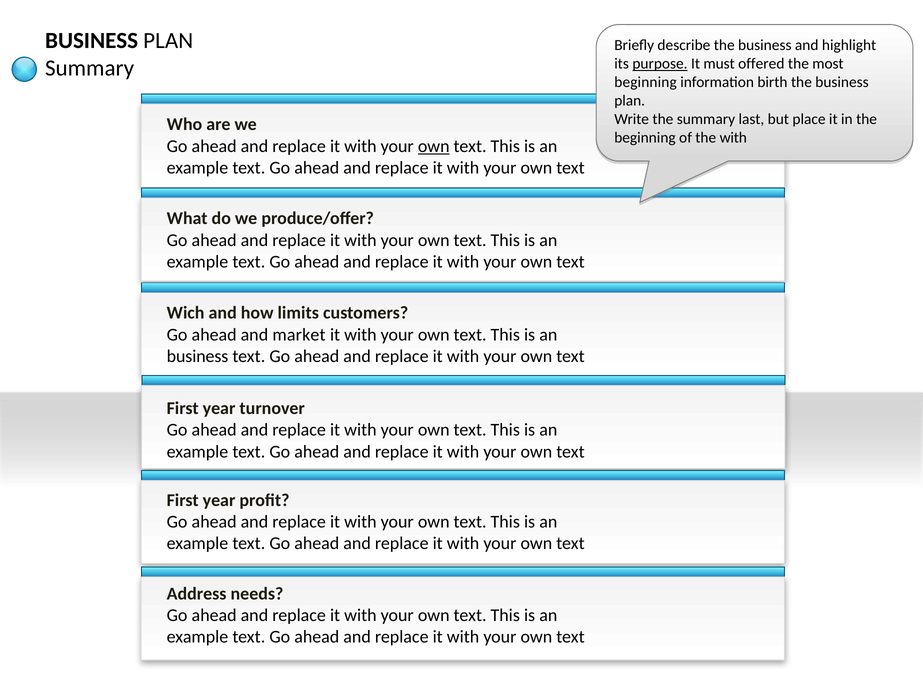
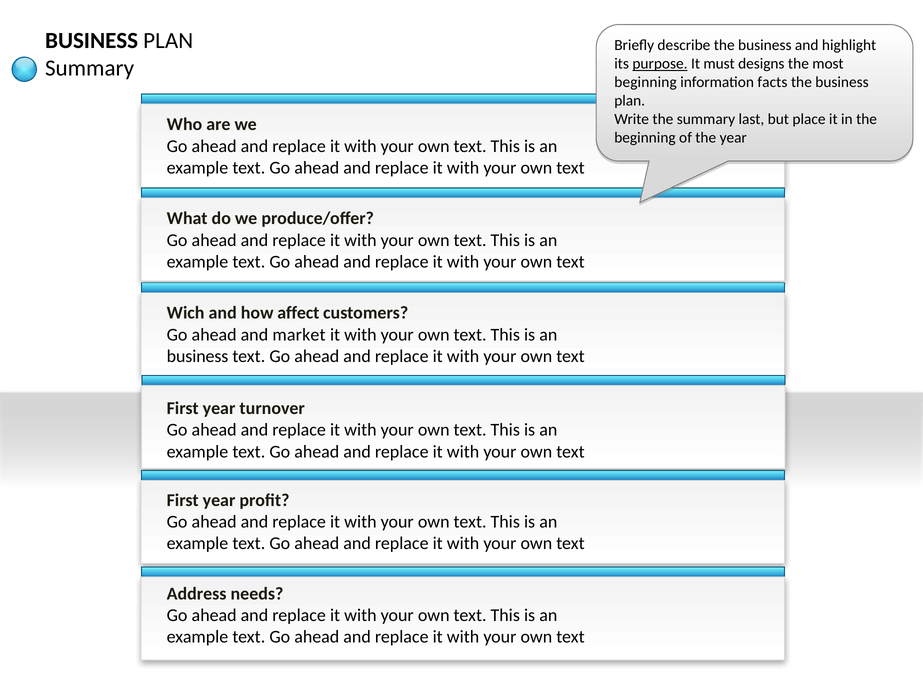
offered: offered -> designs (761, 64)
birth: birth -> facts (772, 82)
the with: with -> year (733, 138)
own underline: present -> none (434, 146)
limits: limits -> affect (298, 313)
